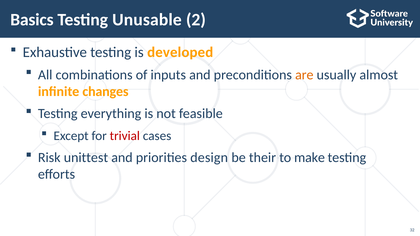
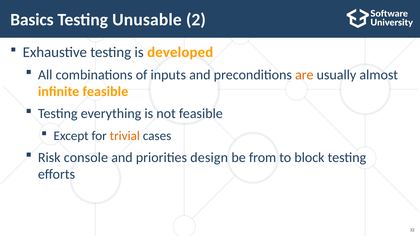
infinite changes: changes -> feasible (105, 92)
trivial colour: red -> orange (125, 136)
unittest: unittest -> console (86, 158)
their: their -> from (263, 158)
make: make -> block (309, 158)
